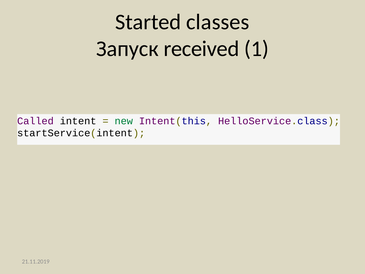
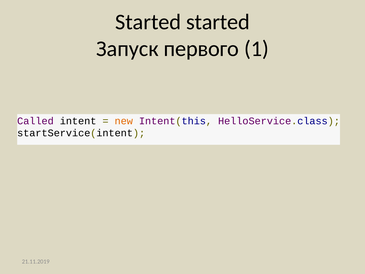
Started classes: classes -> started (218, 22)
received: received -> первого (201, 49)
new colour: green -> orange (124, 121)
